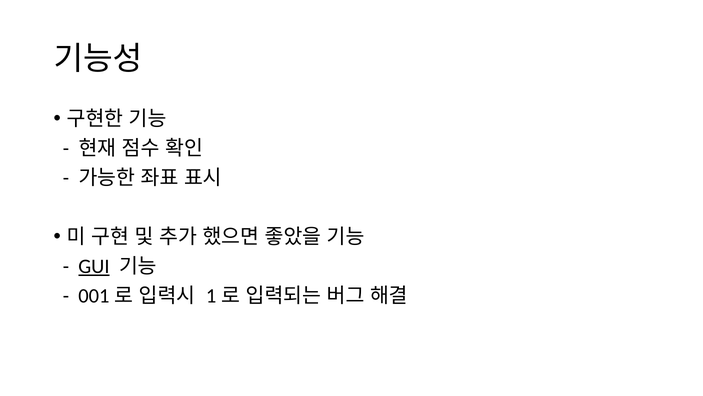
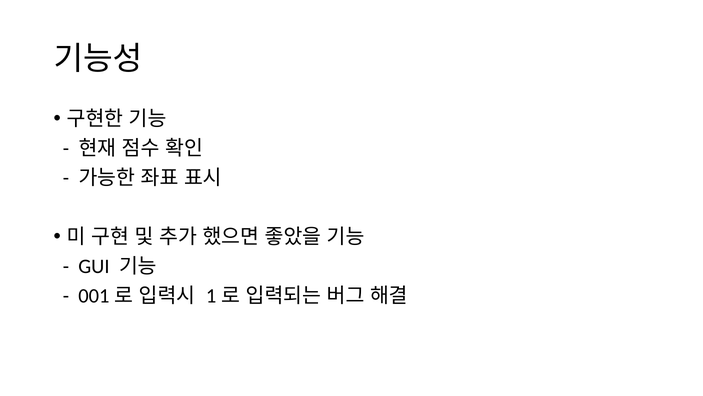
GUI underline: present -> none (94, 266)
